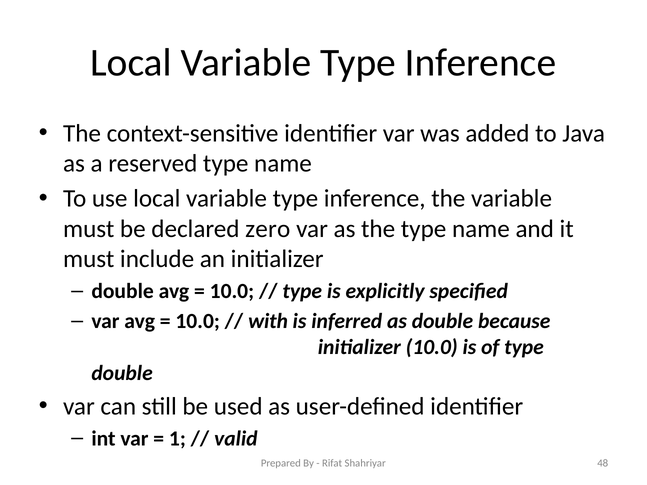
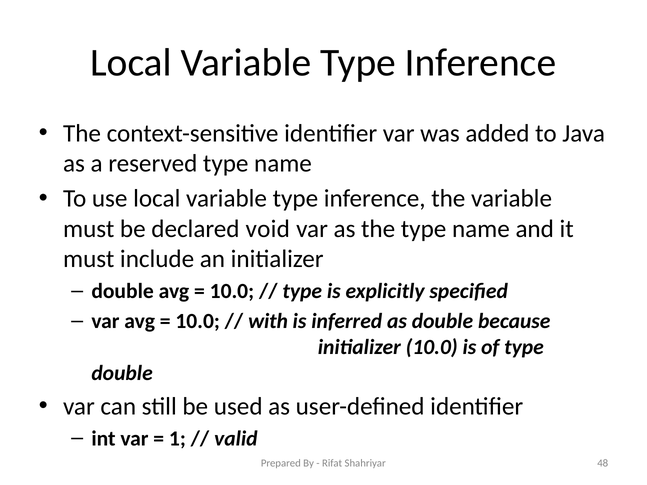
zero: zero -> void (268, 229)
